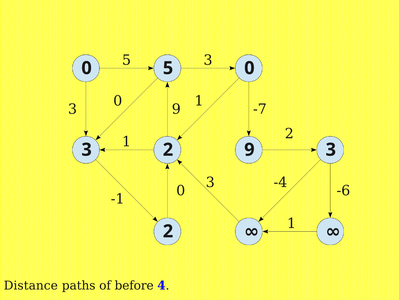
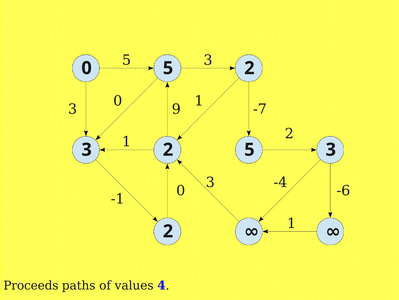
0 5 0: 0 -> 2 (249, 68)
2 9: 9 -> 5 (249, 149)
Distance: Distance -> Proceeds (31, 285)
before: before -> values (134, 285)
